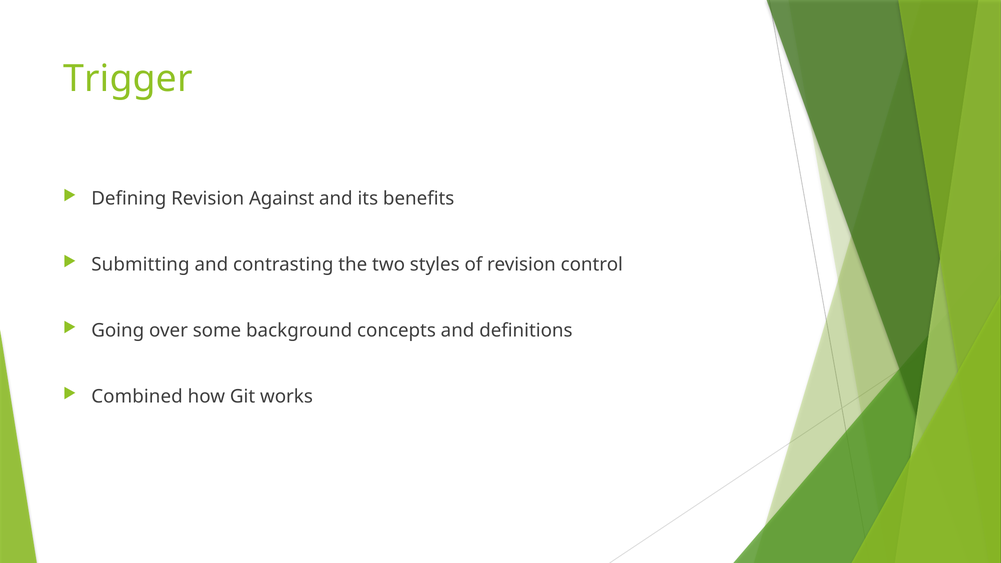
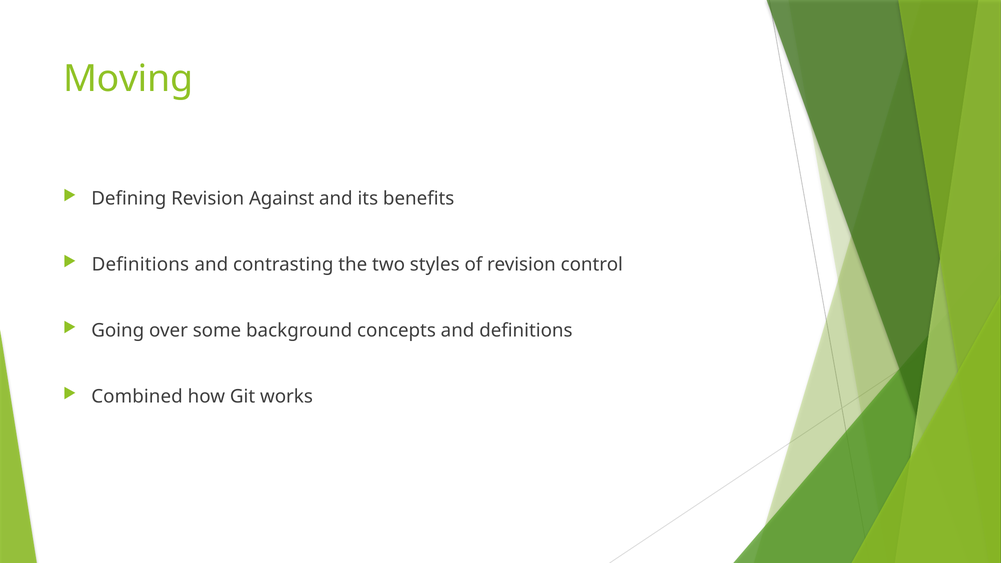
Trigger: Trigger -> Moving (128, 79)
Submitting: Submitting -> Definitions (140, 265)
